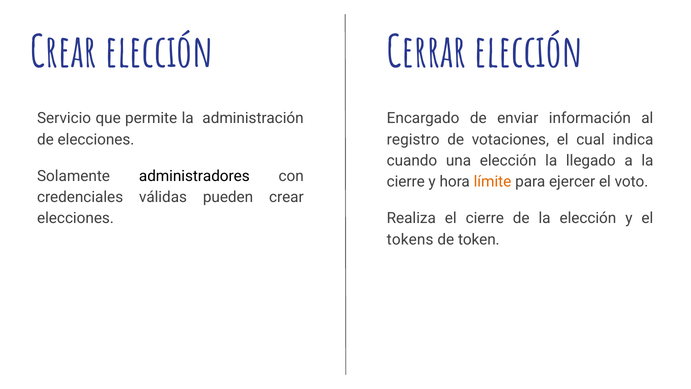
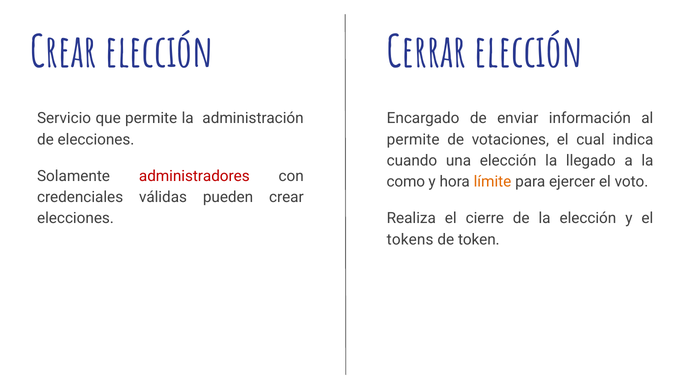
registro: registro -> permite (413, 139)
administradores colour: black -> red (194, 176)
cierre: cierre -> como (406, 182)
